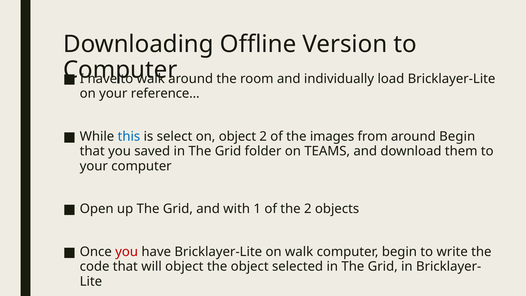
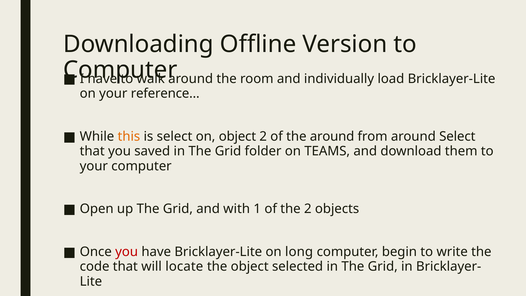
this colour: blue -> orange (129, 136)
the images: images -> around (332, 136)
around Begin: Begin -> Select (457, 136)
on walk: walk -> long (299, 252)
will object: object -> locate (184, 266)
